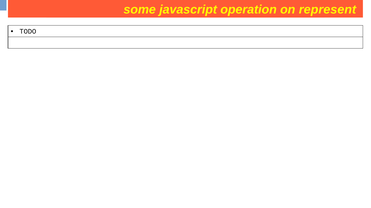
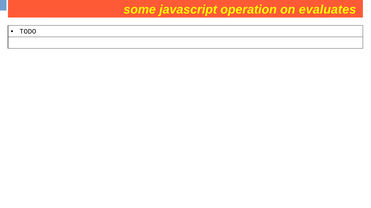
represent: represent -> evaluates (328, 10)
